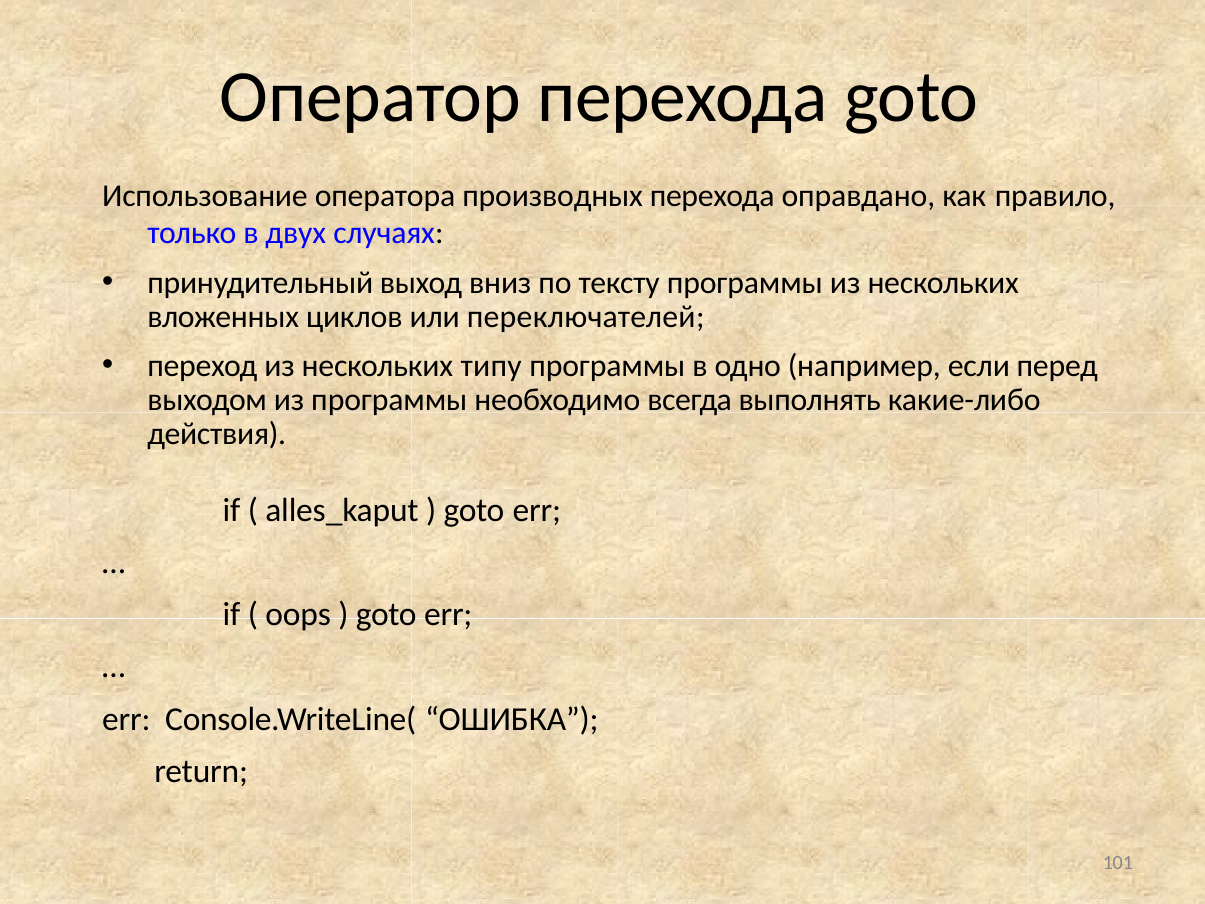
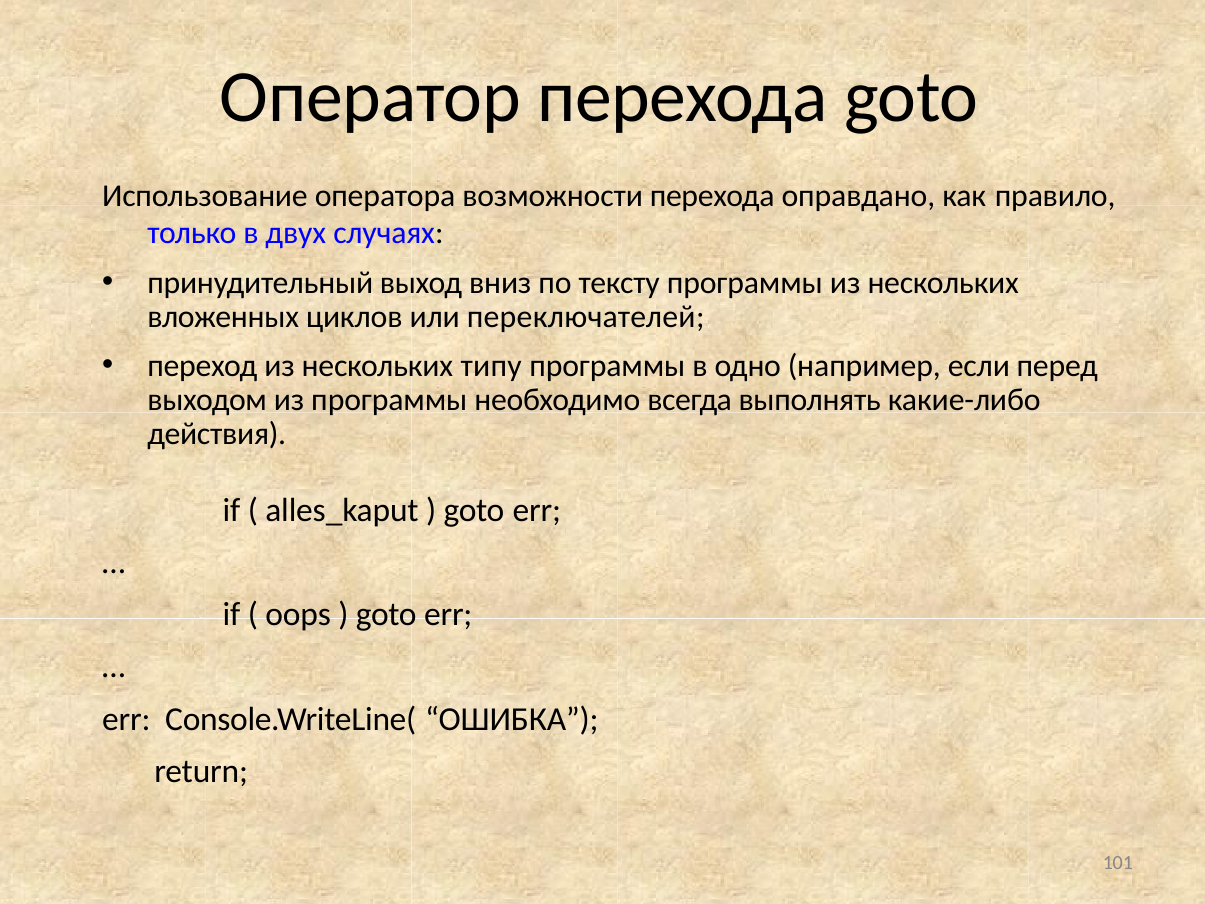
производных: производных -> возможности (553, 196)
